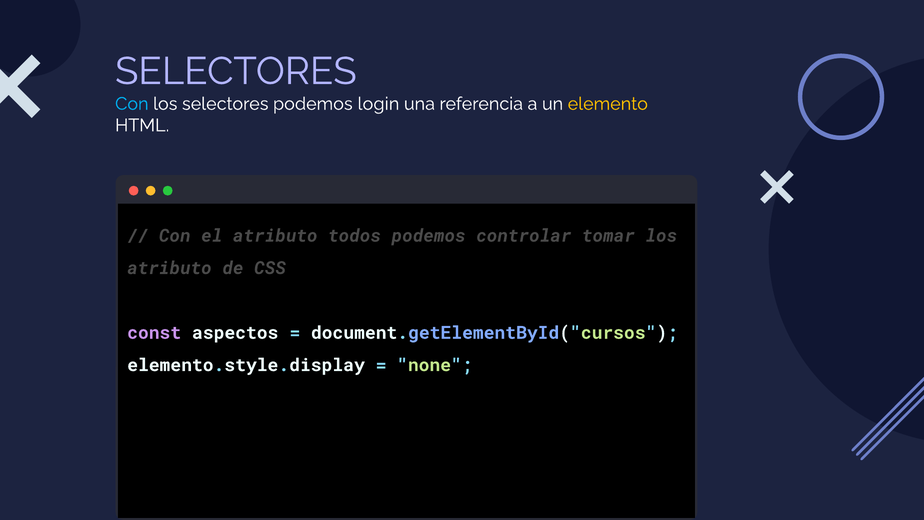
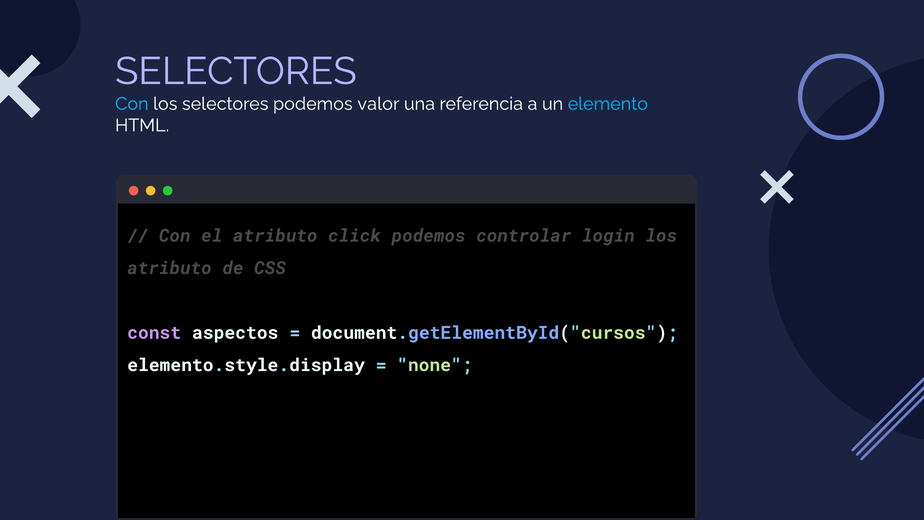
login: login -> valor (378, 104)
elemento colour: yellow -> light blue (608, 104)
todos: todos -> click (355, 236)
tomar: tomar -> login (608, 236)
